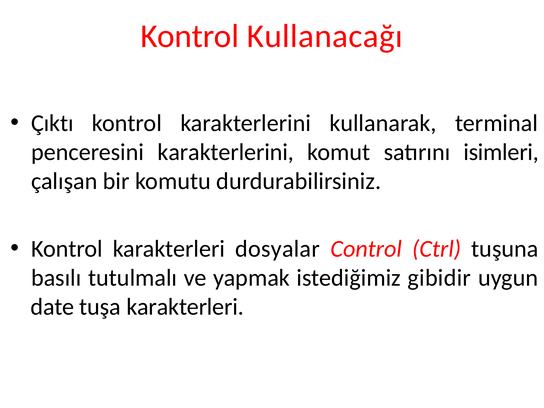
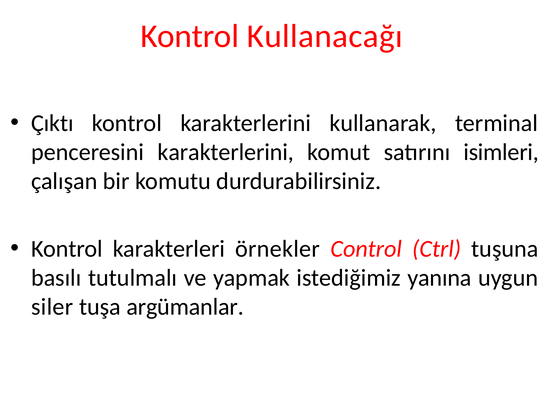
dosyalar: dosyalar -> örnekler (278, 249)
gibidir: gibidir -> yanına (439, 278)
date: date -> siler (52, 307)
tuşa karakterleri: karakterleri -> argümanlar (185, 307)
